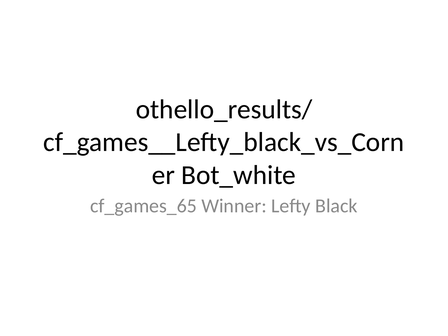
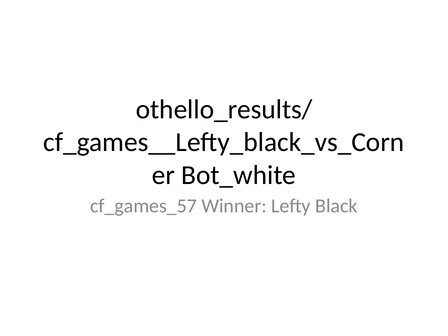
cf_games_65: cf_games_65 -> cf_games_57 (144, 206)
